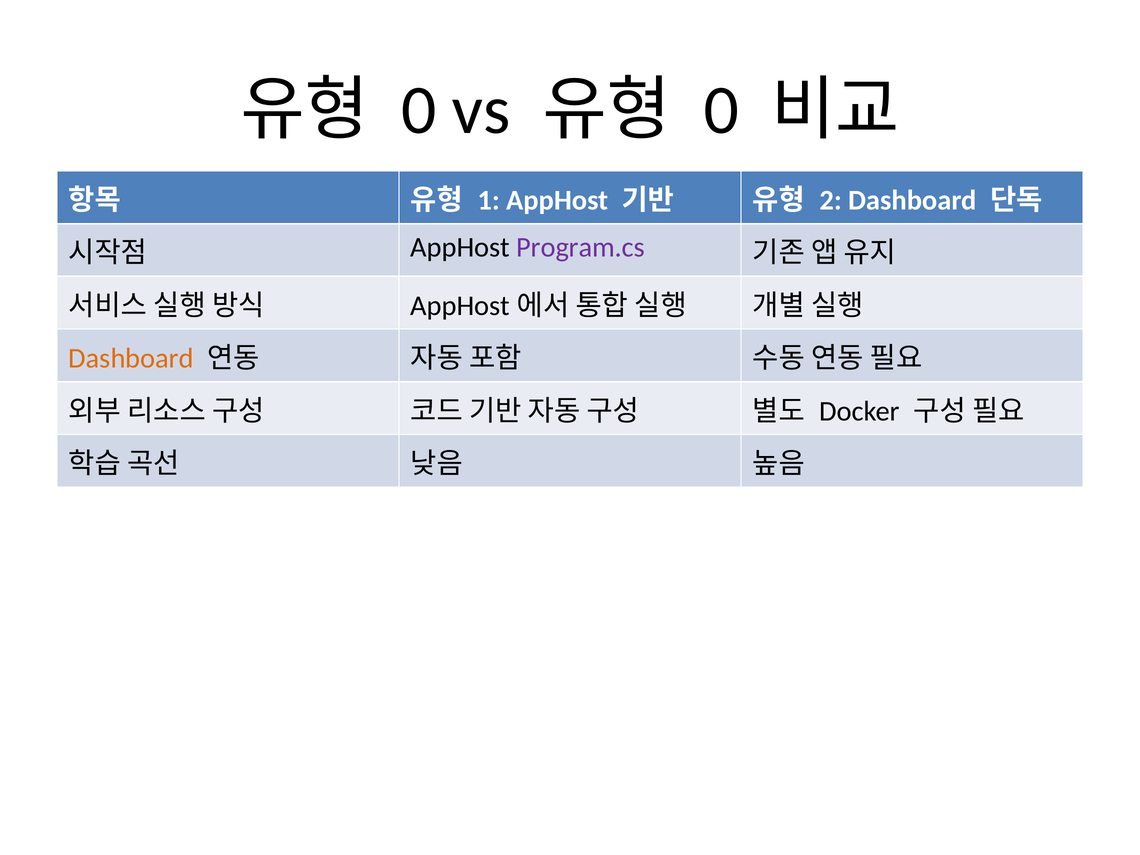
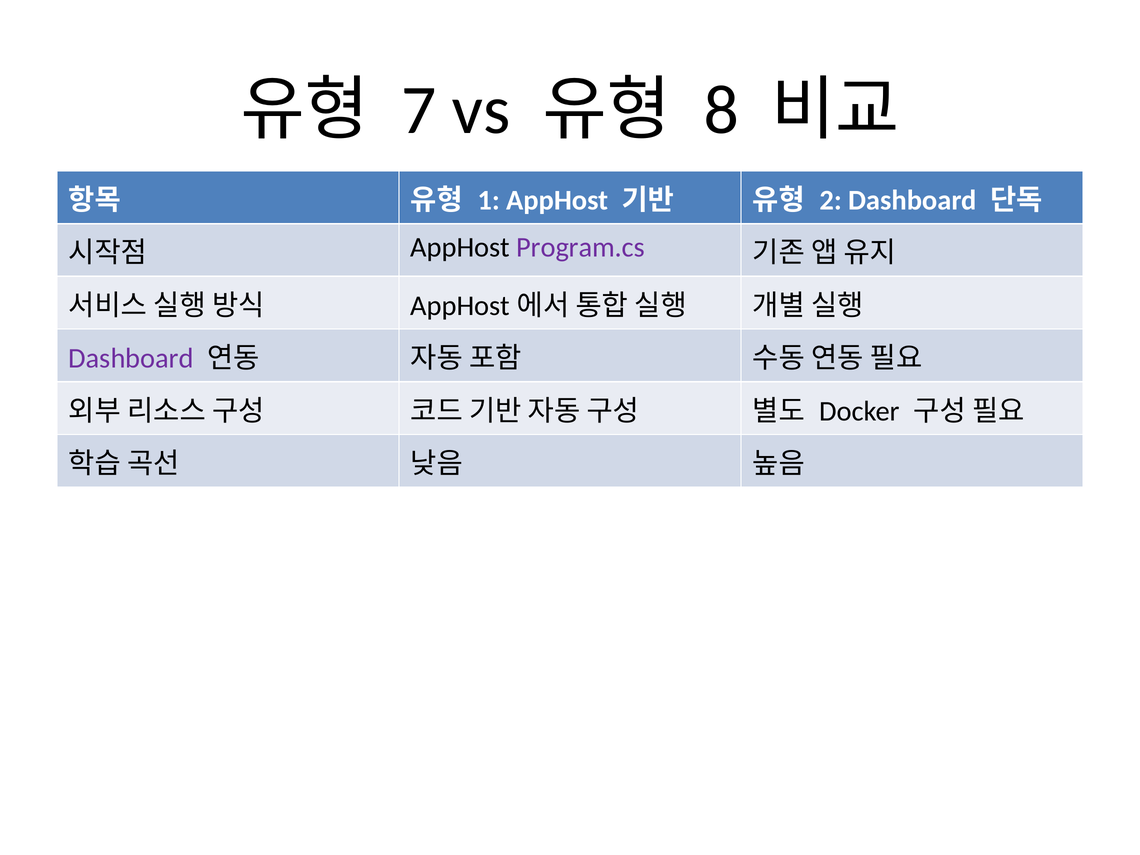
0: 0 -> 7 (419, 110)
0: 0 -> 8 (721, 110)
Dashboard colour: orange -> purple (131, 358)
